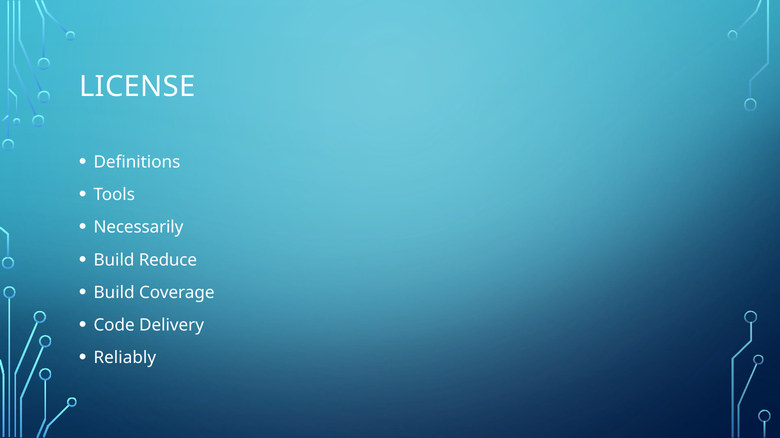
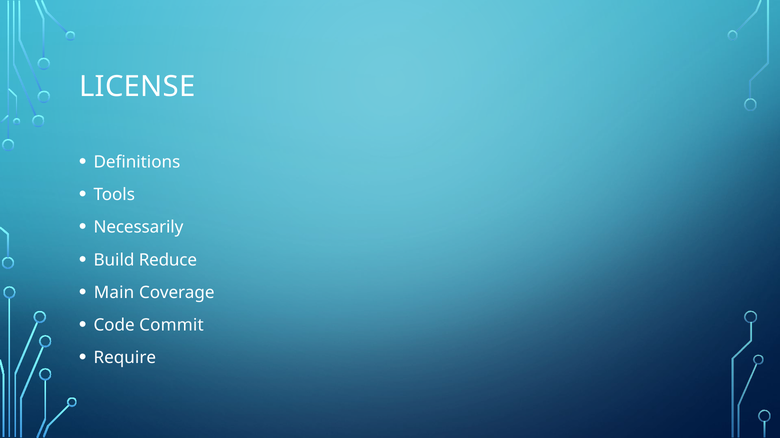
Build: Build -> Main (114, 293)
Delivery: Delivery -> Commit (171, 326)
Reliably: Reliably -> Require (125, 358)
